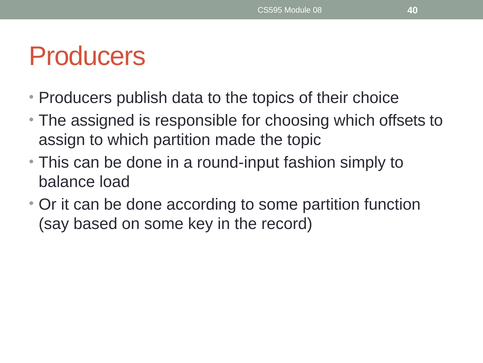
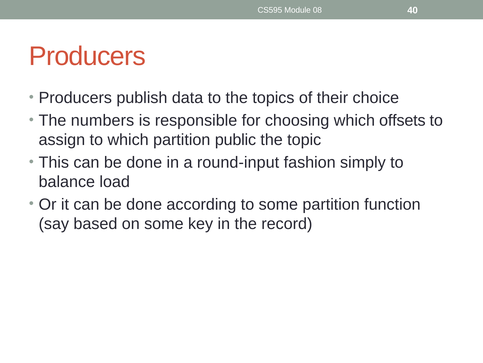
assigned: assigned -> numbers (103, 120)
made: made -> public (235, 140)
